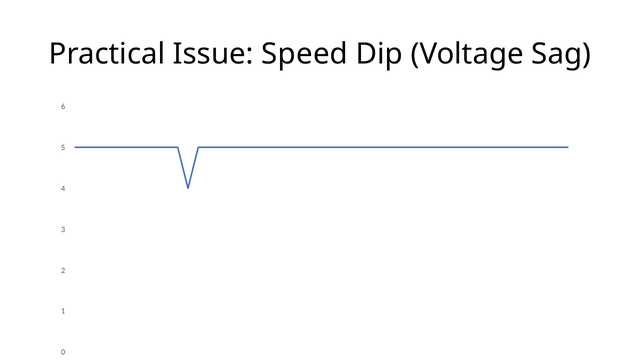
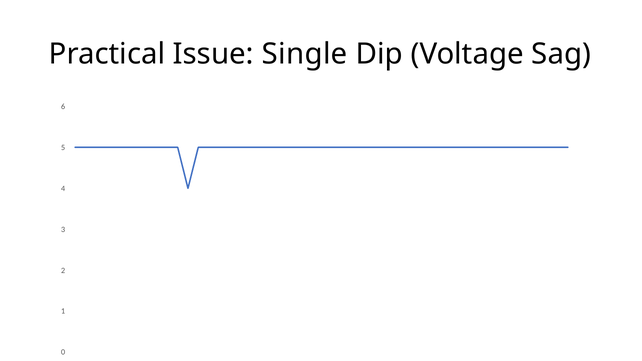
Speed: Speed -> Single (305, 54)
